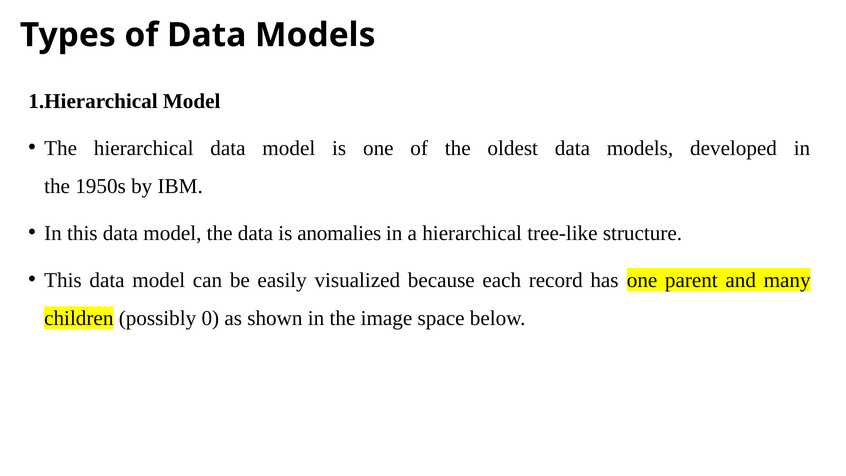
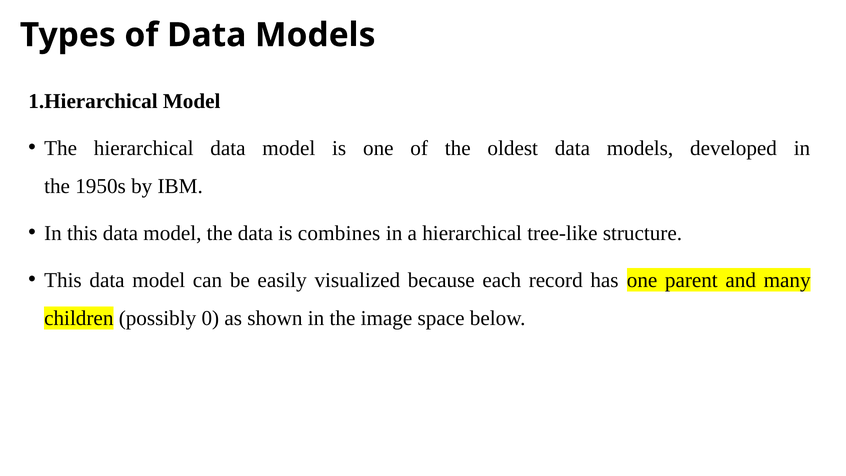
anomalies: anomalies -> combines (339, 233)
